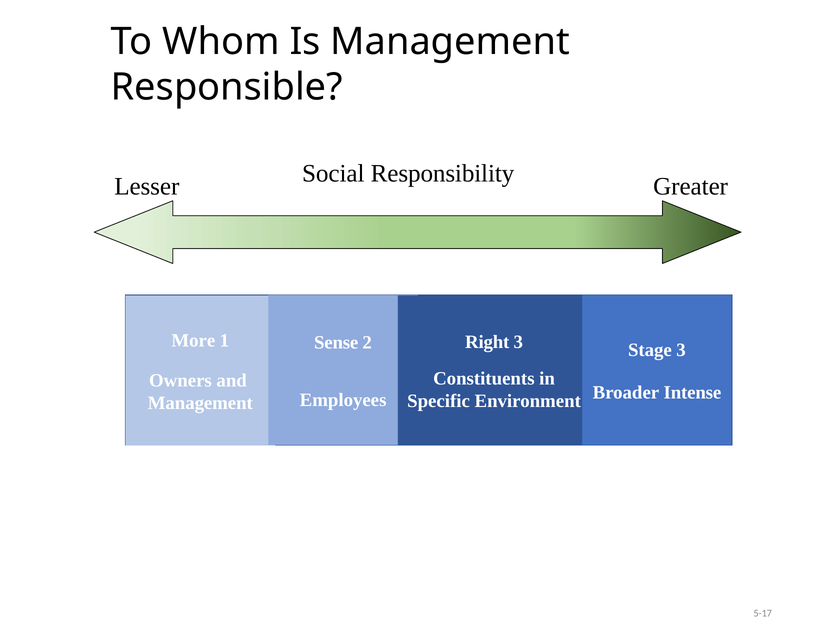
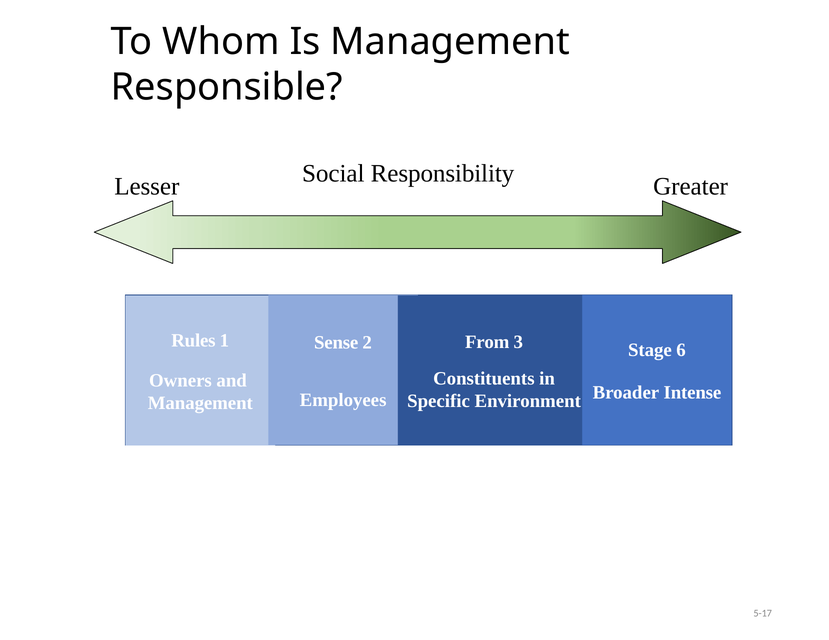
More: More -> Rules (193, 341)
Right: Right -> From (487, 343)
Stage 3: 3 -> 6 (681, 350)
